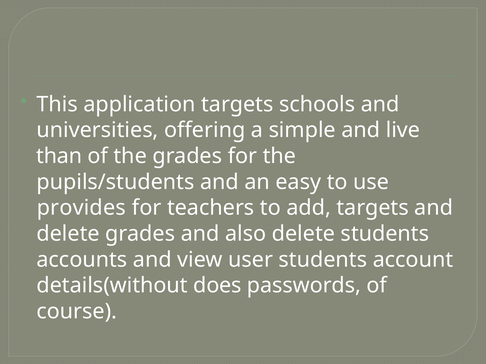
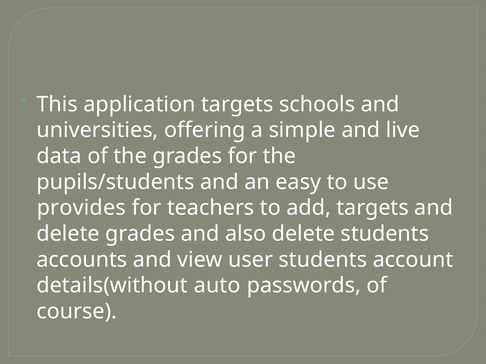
than: than -> data (59, 156)
does: does -> auto (217, 286)
